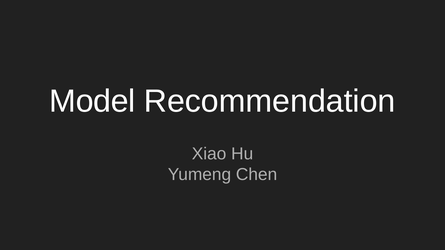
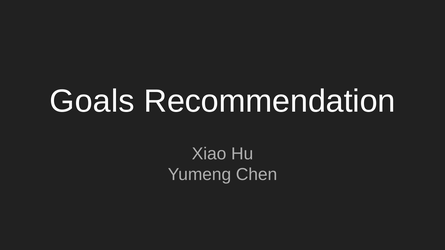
Model: Model -> Goals (92, 101)
